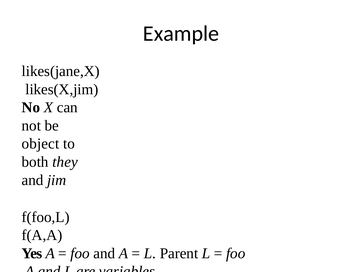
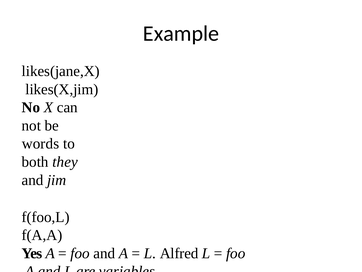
object: object -> words (40, 143)
Parent: Parent -> Alfred (179, 253)
